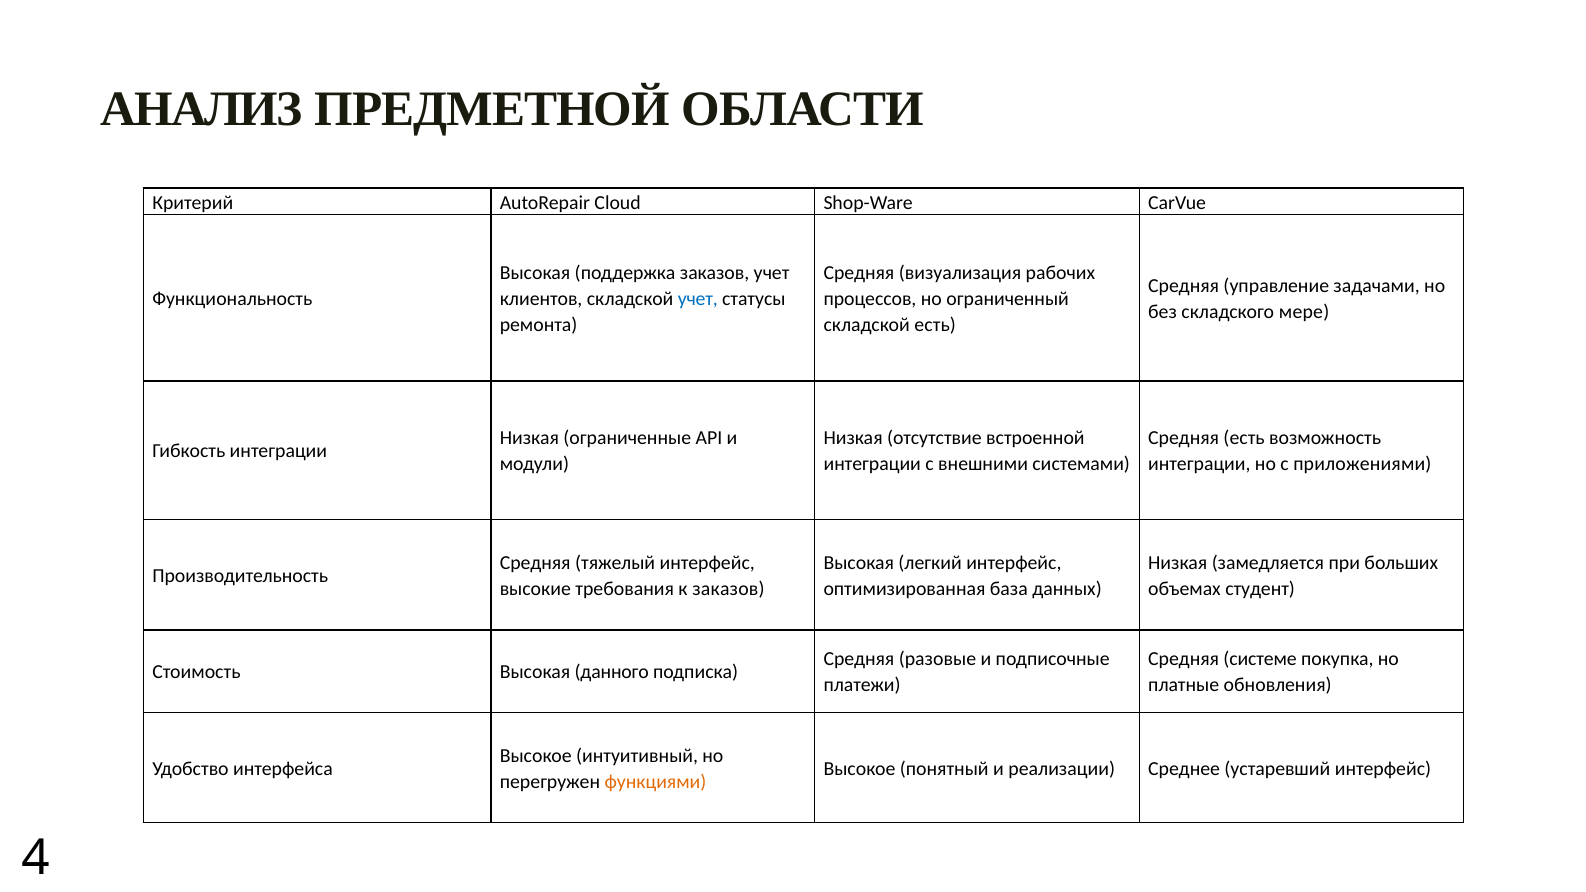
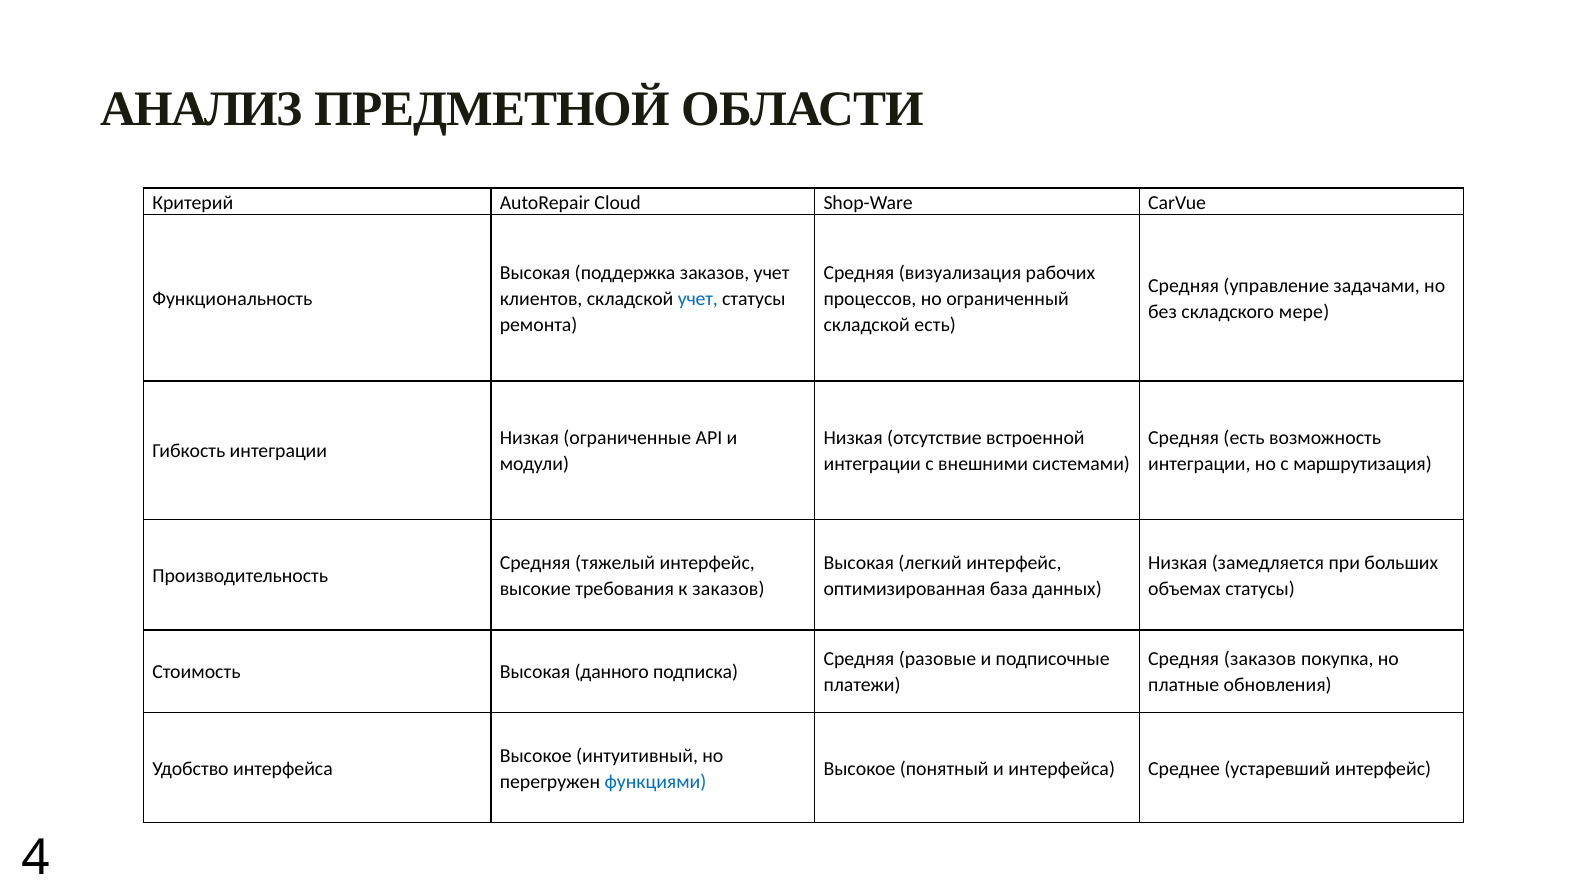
приложениями: приложениями -> маршрутизация (1363, 464)
объемах студент: студент -> статусы (1260, 589)
Средняя системе: системе -> заказов (1260, 659)
и реализации: реализации -> интерфейса (1062, 769)
функциями colour: orange -> blue (655, 782)
